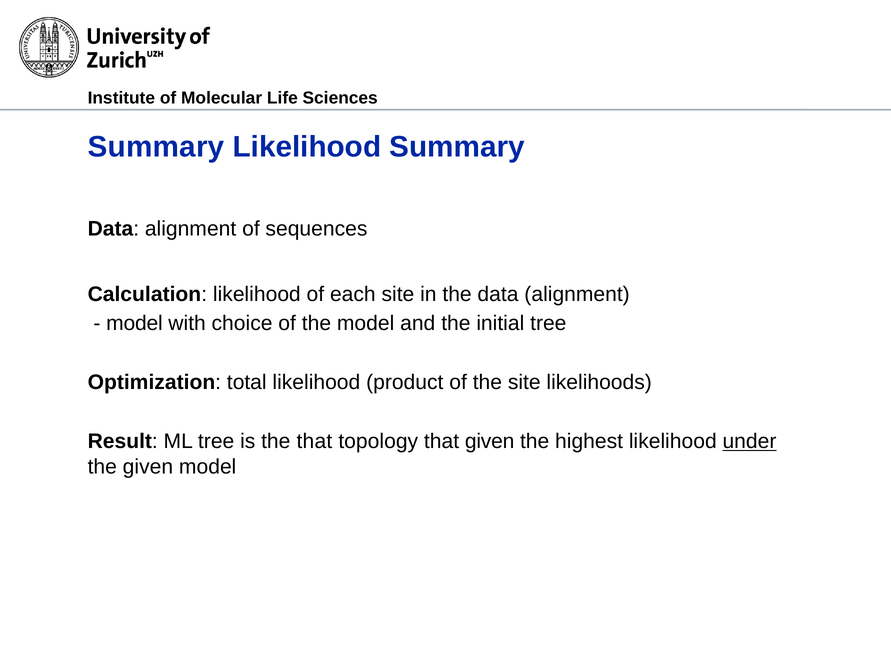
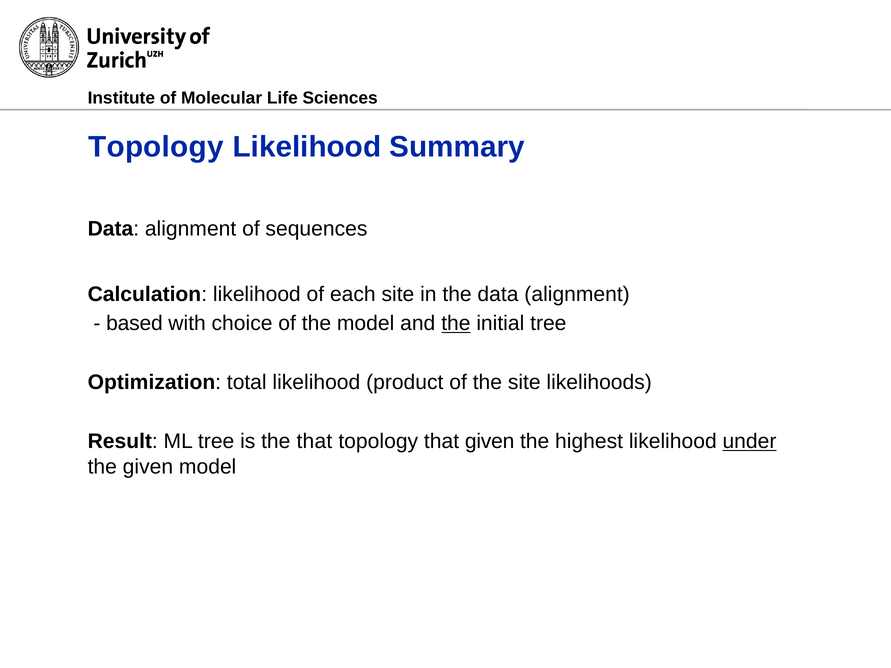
Summary: Summary -> Topology (156, 147)
model: model -> based (134, 324)
the underline: none -> present (456, 324)
